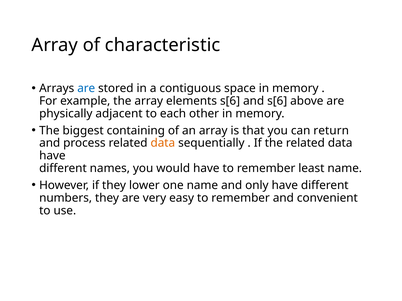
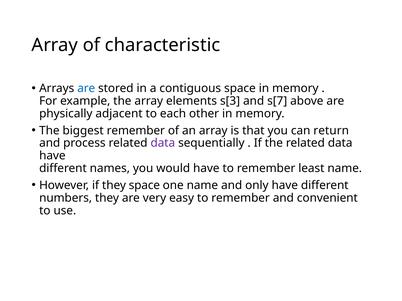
elements s[6: s[6 -> s[3 (230, 101)
and s[6: s[6 -> s[7 (277, 101)
biggest containing: containing -> remember (136, 131)
data colour: orange -> purple (163, 143)
they lower: lower -> space (144, 186)
